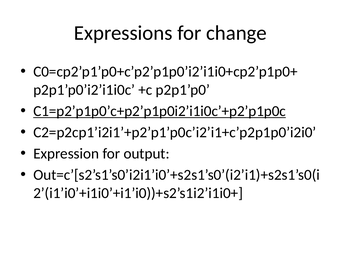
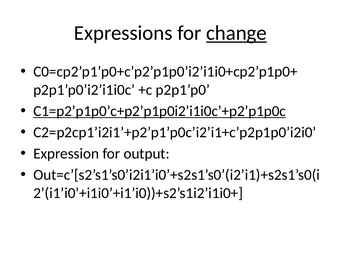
change underline: none -> present (236, 33)
